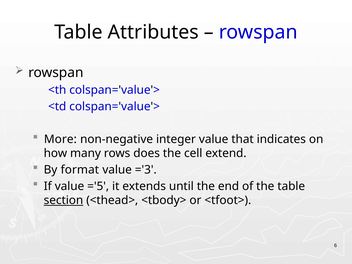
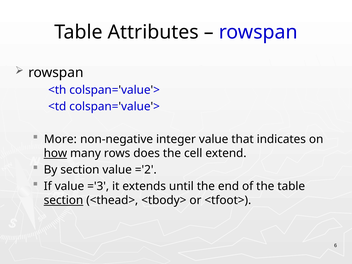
how underline: none -> present (55, 153)
By format: format -> section (80, 170)
='3: ='3 -> ='2 (146, 170)
='5: ='5 -> ='3 (98, 186)
